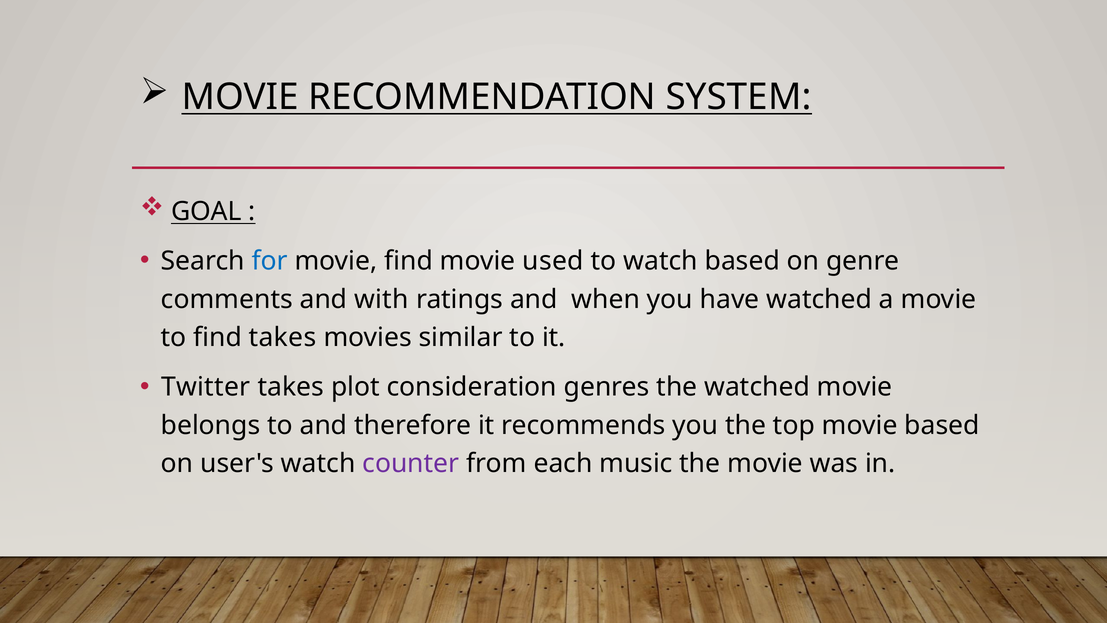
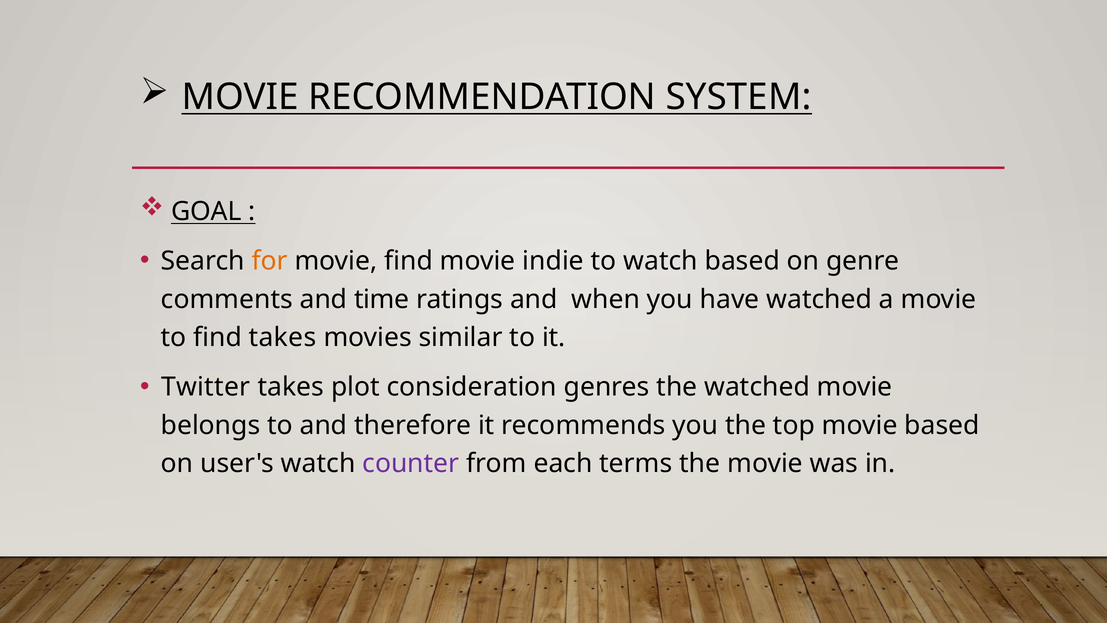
for colour: blue -> orange (270, 261)
used: used -> indie (553, 261)
with: with -> time (382, 299)
music: music -> terms (636, 463)
